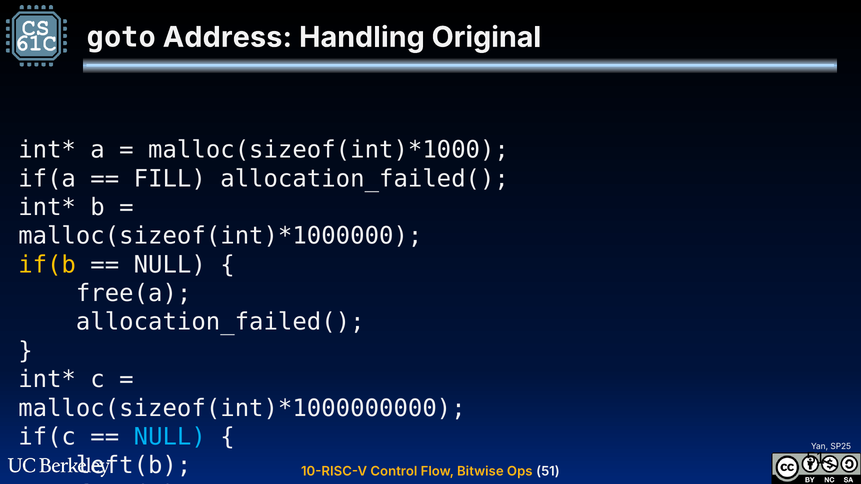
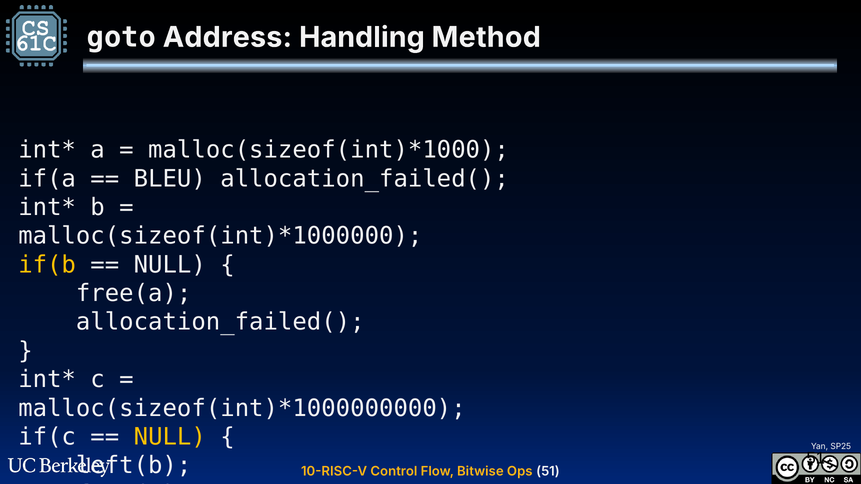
Original: Original -> Method (486, 37)
FILL: FILL -> BLEU (170, 179)
NULL colour: light blue -> yellow (170, 437)
